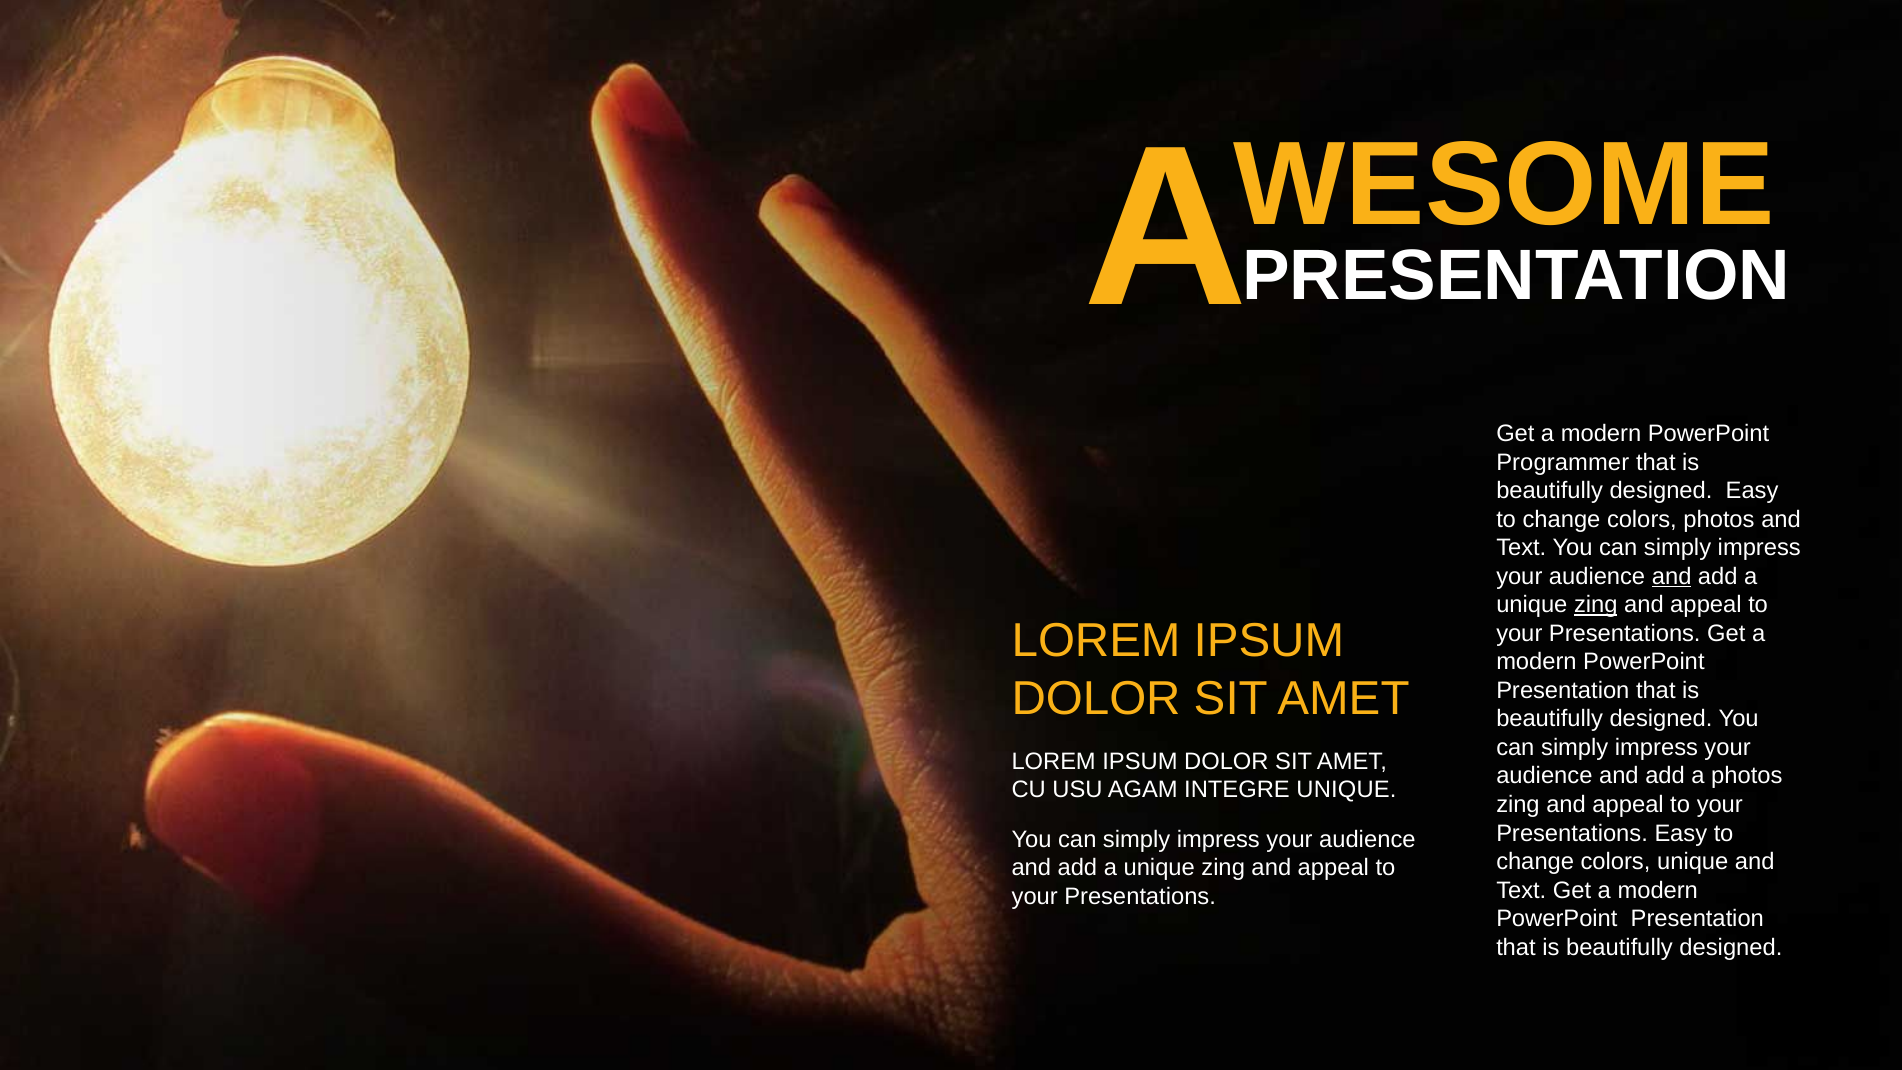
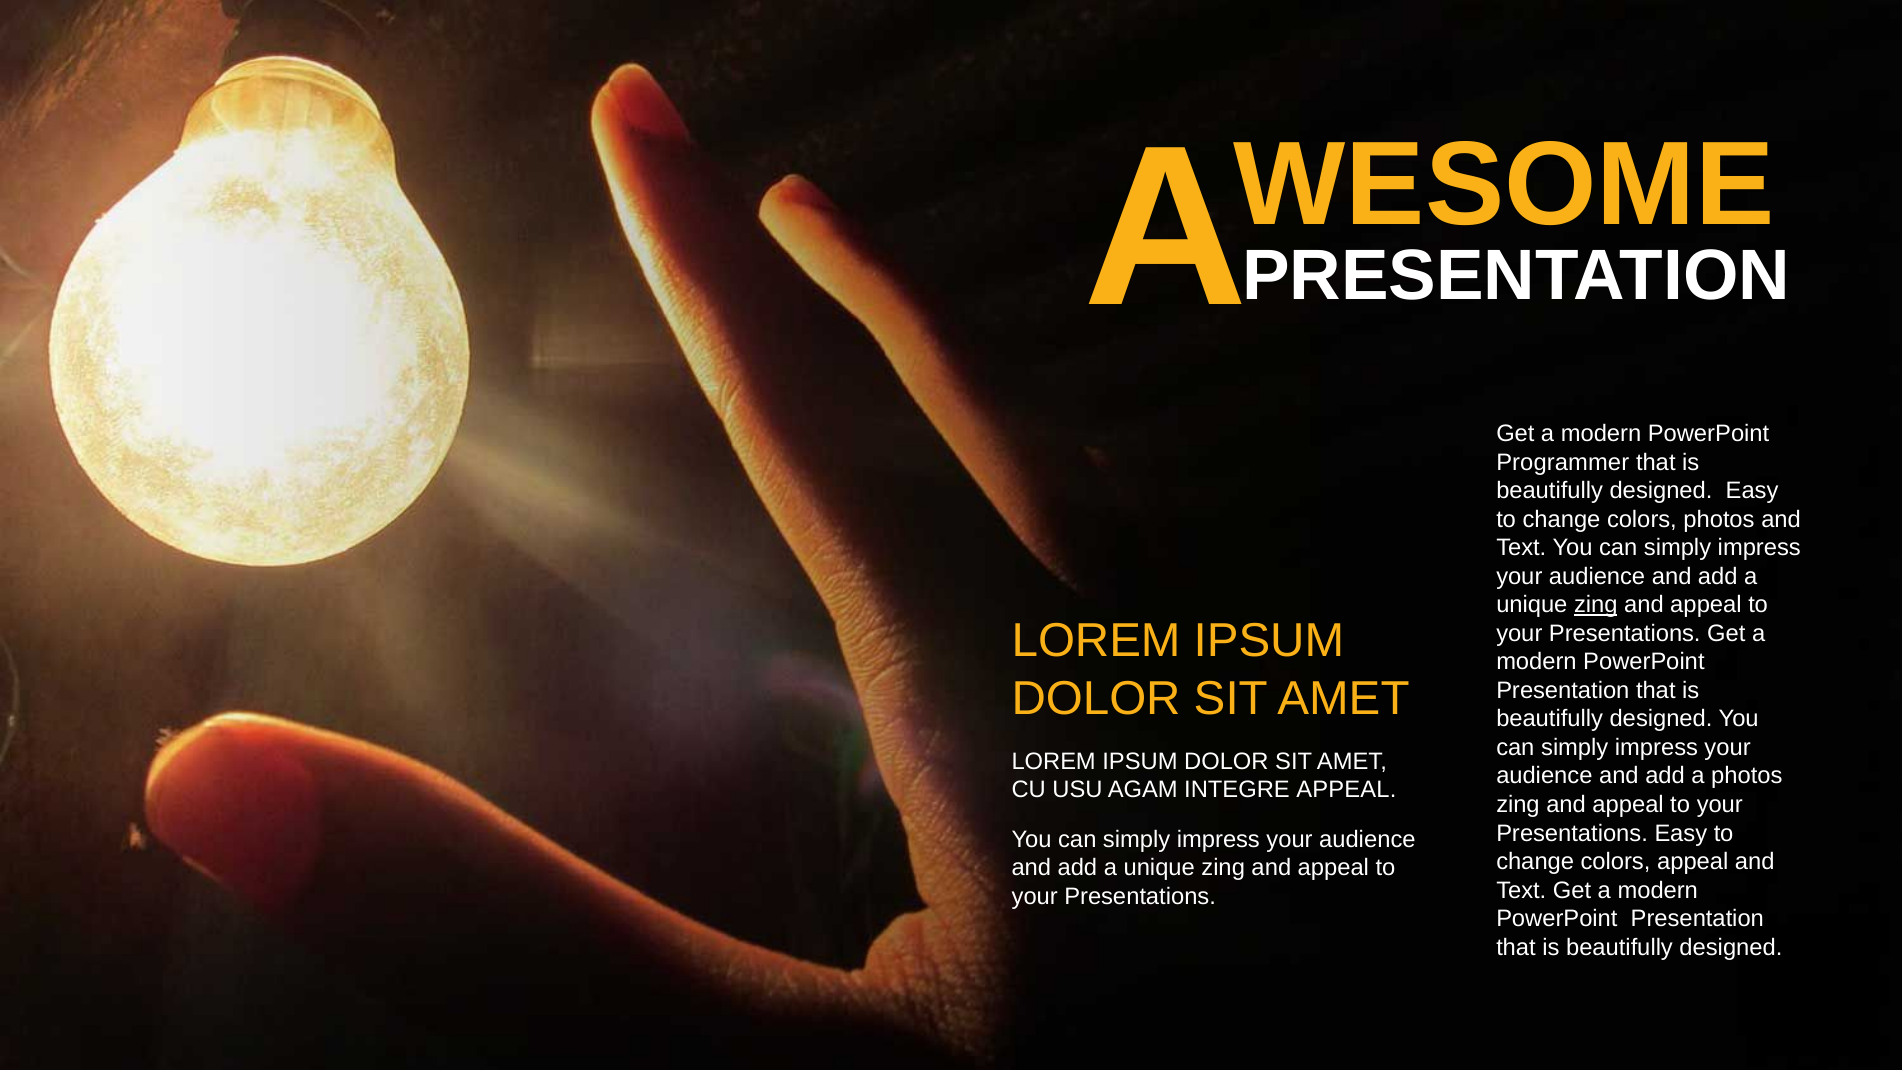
and underline: present -> none (1672, 576)
INTEGRE UNIQUE: UNIQUE -> APPEAL (1346, 790)
colors unique: unique -> appeal (1693, 862)
